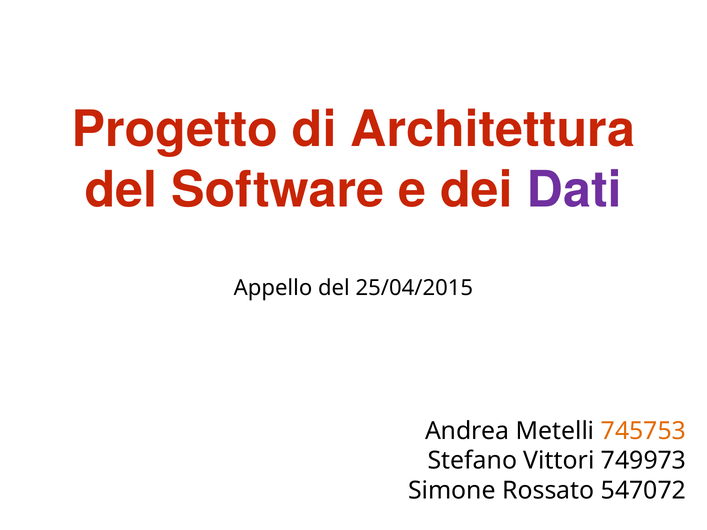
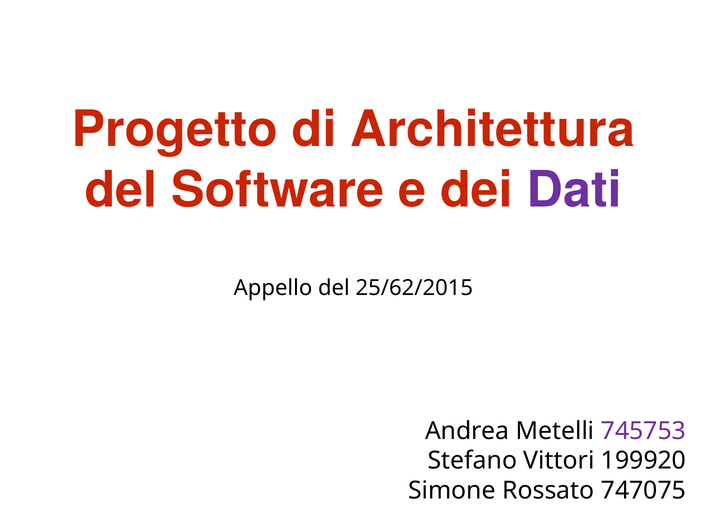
25/04/2015: 25/04/2015 -> 25/62/2015 (414, 288)
745753 colour: orange -> purple (643, 431)
749973: 749973 -> 199920 (644, 461)
547072: 547072 -> 747075 (643, 491)
